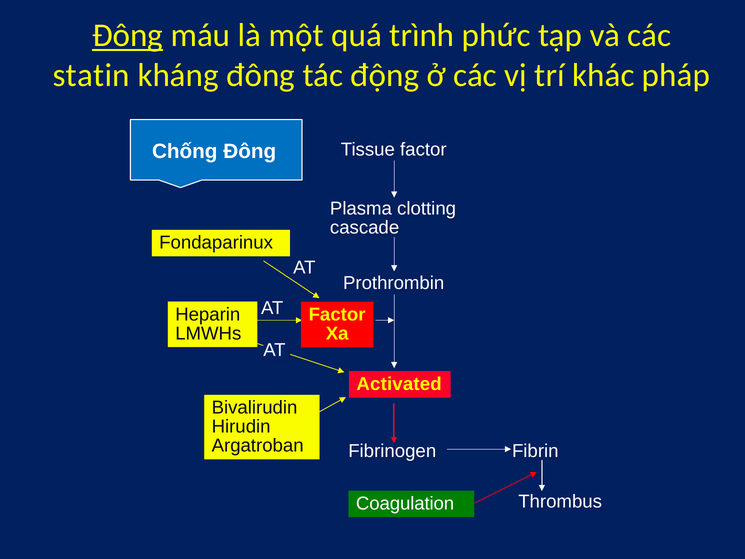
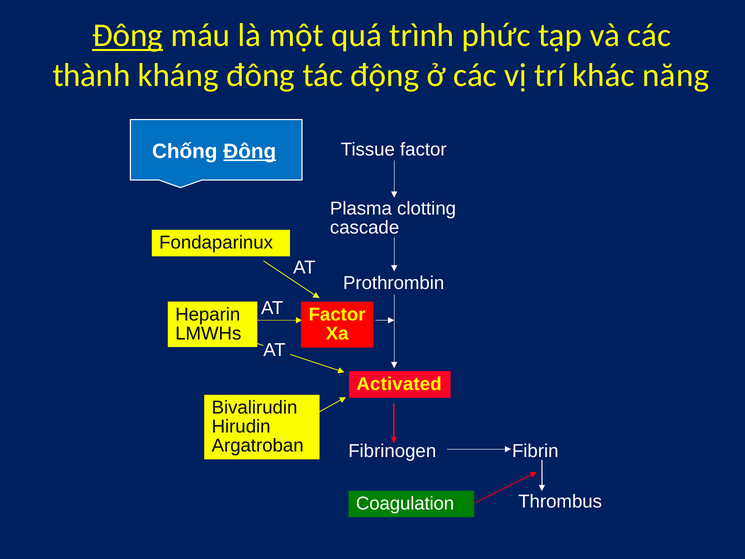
statin: statin -> thành (92, 75)
pháp: pháp -> năng (676, 75)
Đông underline: none -> present (250, 151)
